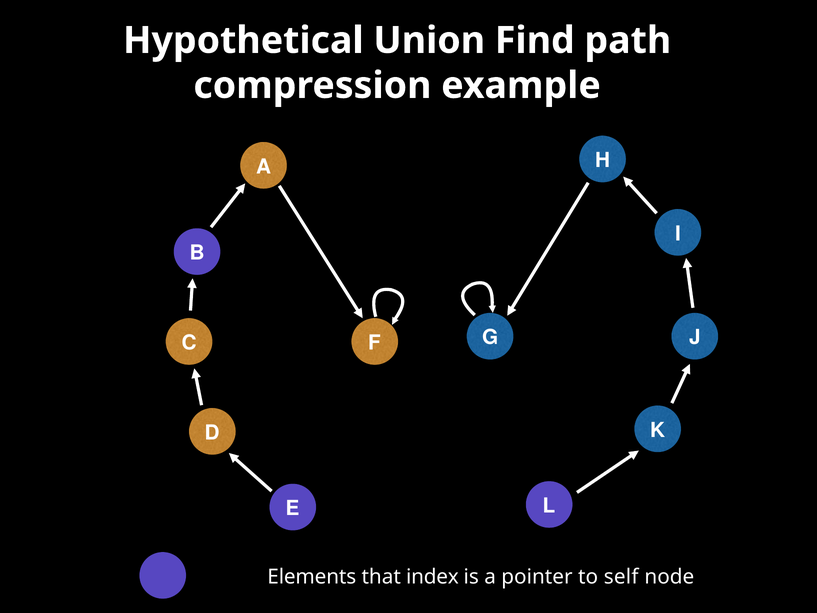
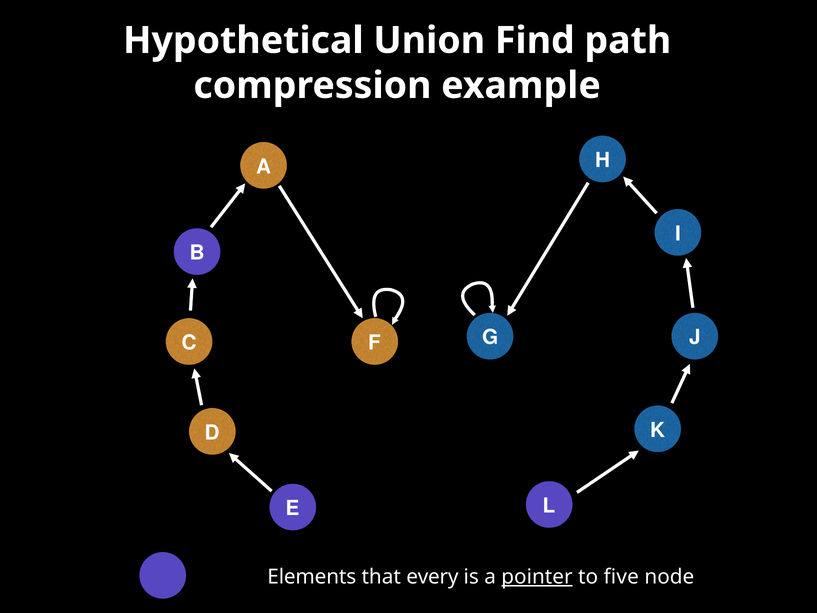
index: index -> every (432, 577)
pointer underline: none -> present (537, 577)
self: self -> five (621, 577)
